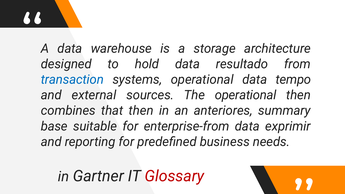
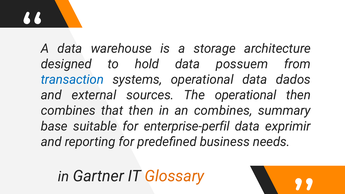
resultado: resultado -> possuem (242, 64)
tempo: tempo -> dados (293, 80)
an anteriores: anteriores -> combines (223, 111)
enterprise-from: enterprise-from -> enterprise-perfil (187, 126)
Glossary colour: red -> orange (174, 176)
